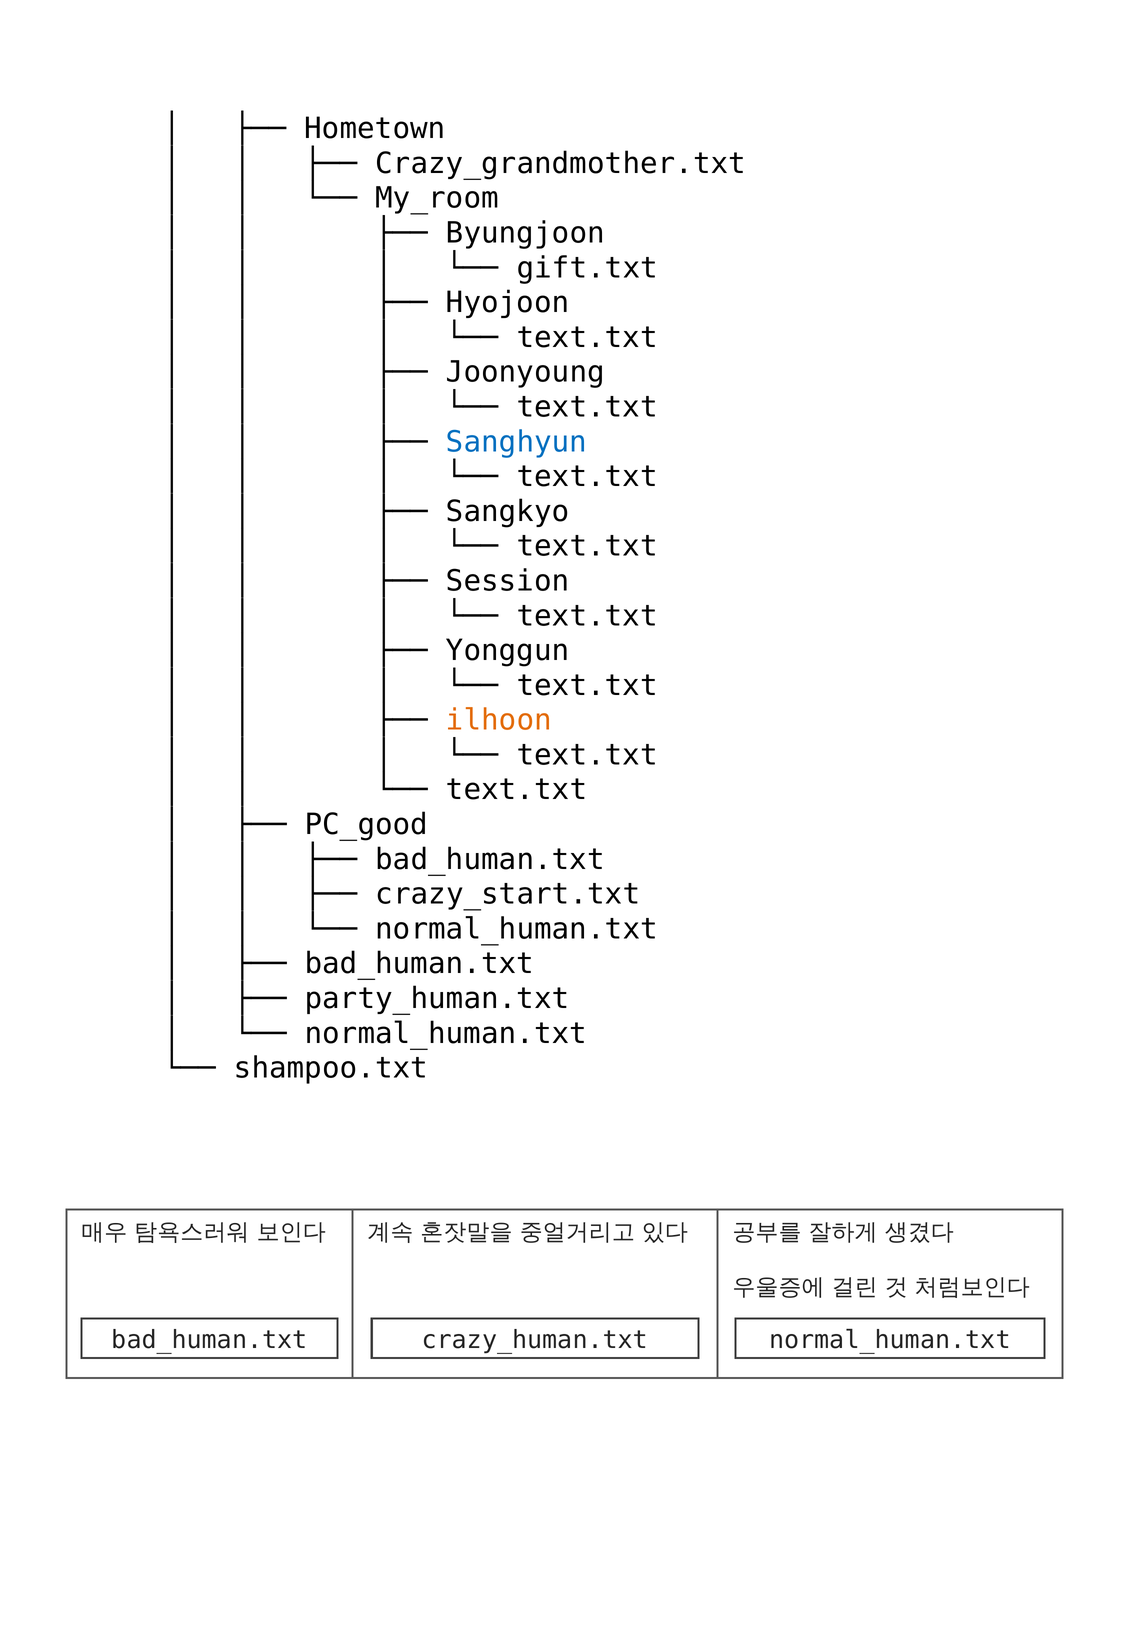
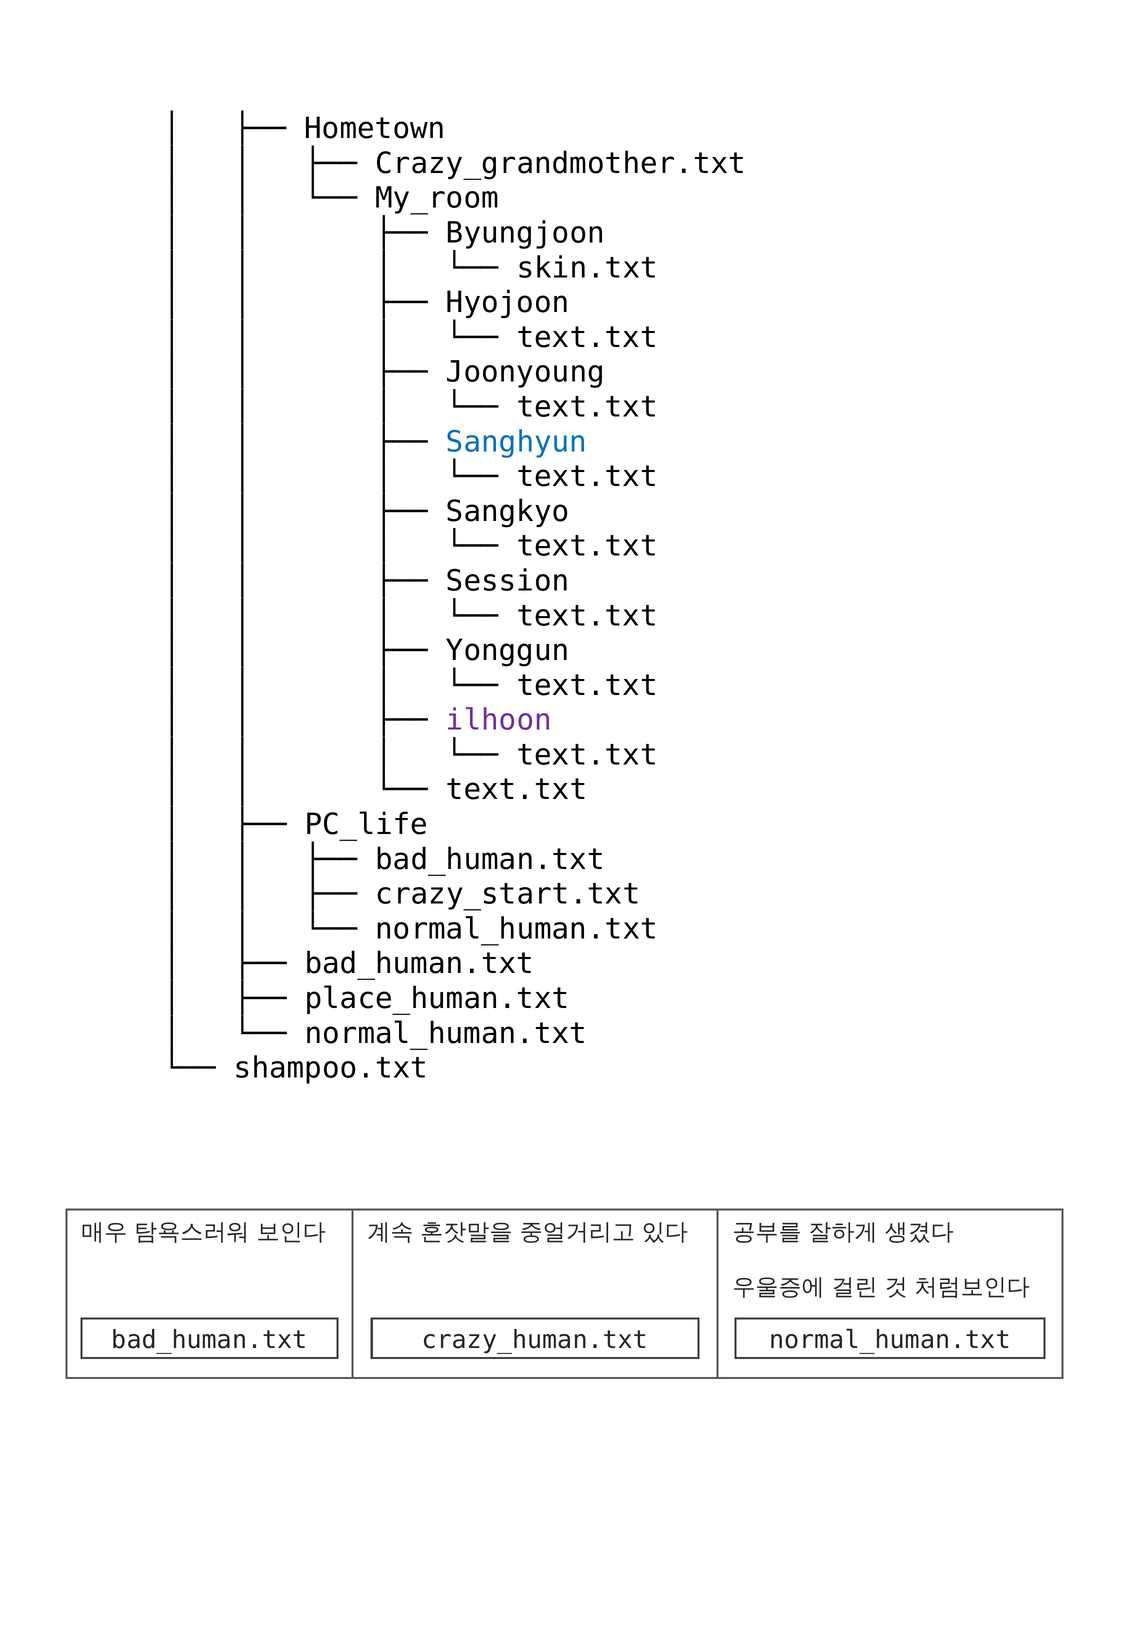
gift.txt: gift.txt -> skin.txt (587, 268)
ilhoon colour: orange -> purple (499, 720)
PC_good: PC_good -> PC_life (366, 824)
party_human.txt: party_human.txt -> place_human.txt (437, 998)
